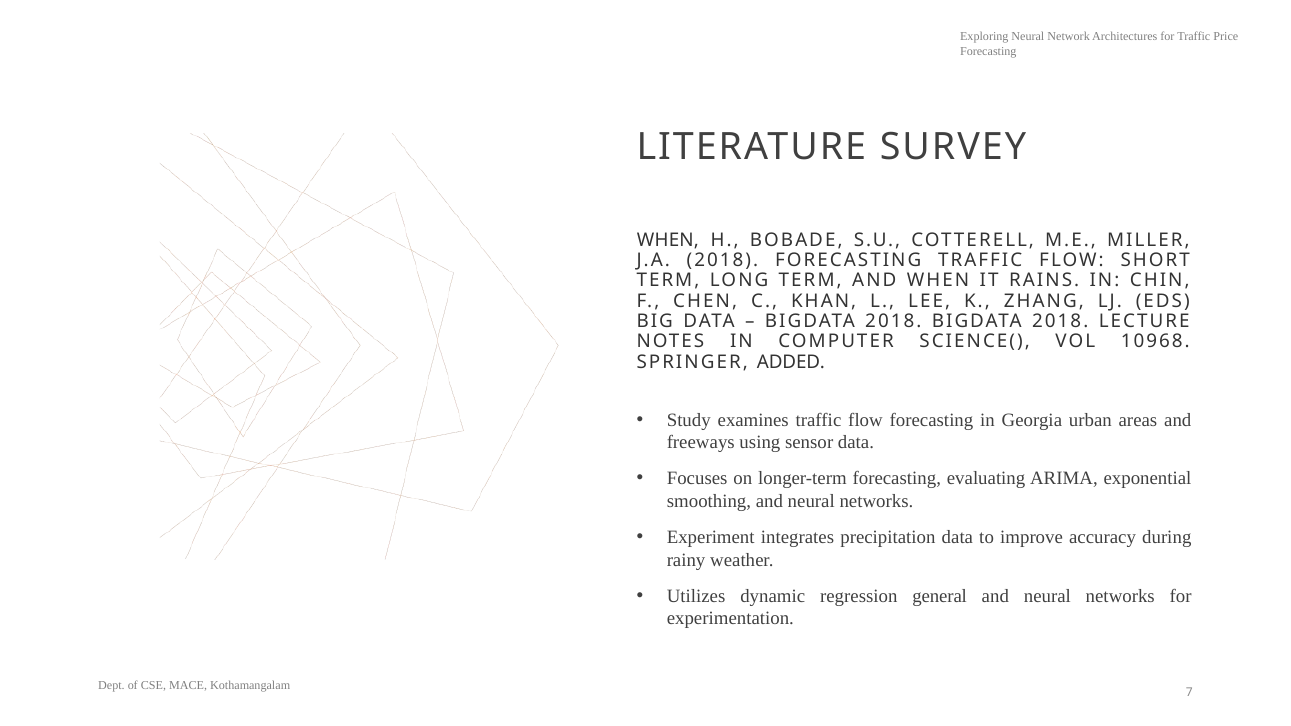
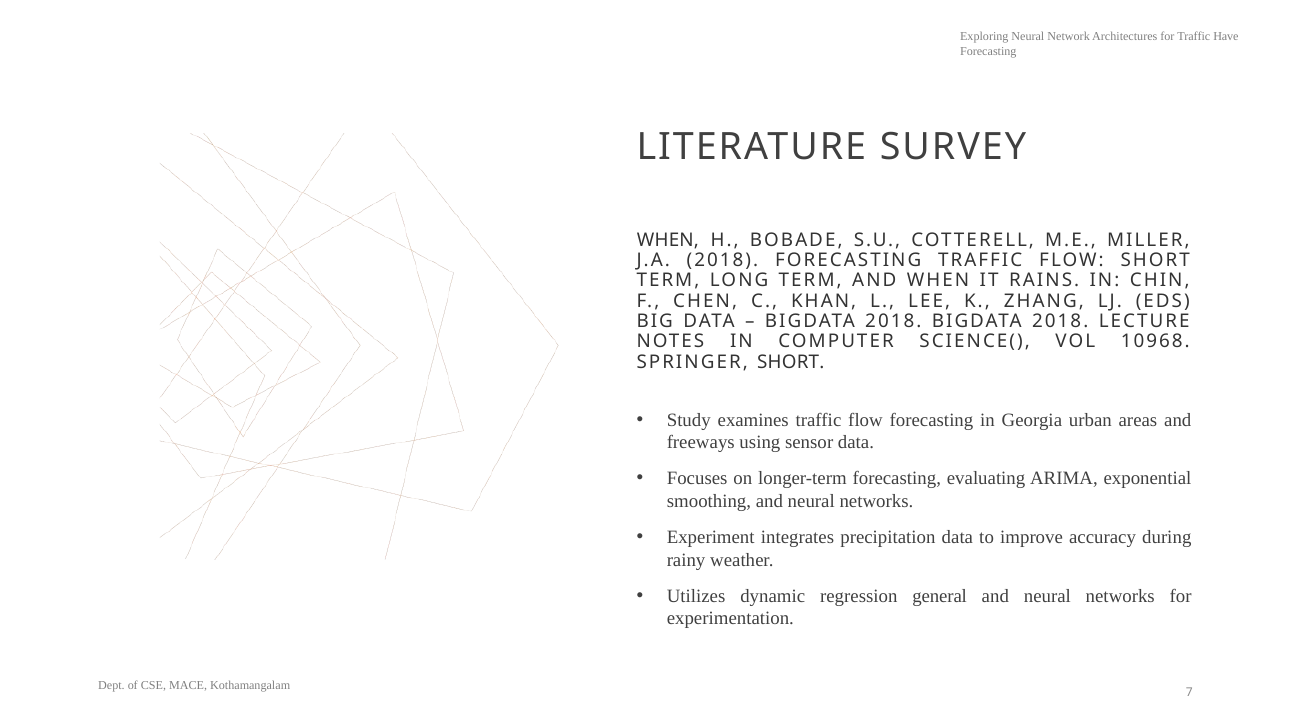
Price: Price -> Have (1226, 37)
SPRINGER ADDED: ADDED -> SHORT (791, 362)
